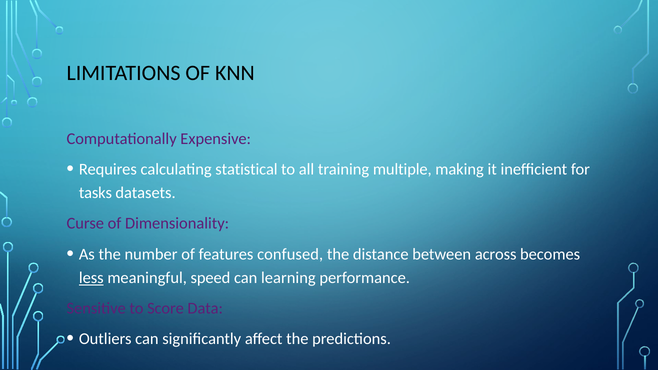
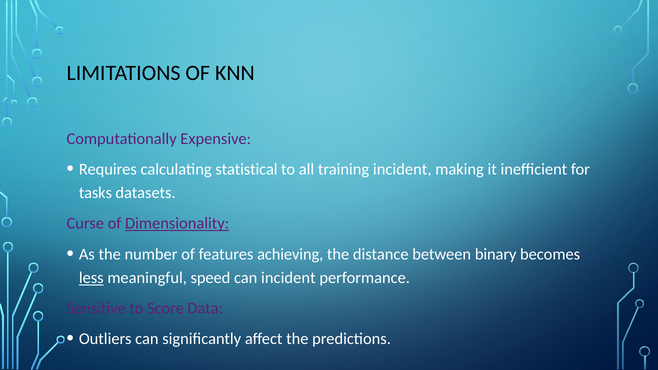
training multiple: multiple -> incident (402, 169)
Dimensionality underline: none -> present (177, 224)
confused: confused -> achieving (290, 254)
across: across -> binary (496, 254)
can learning: learning -> incident (288, 278)
